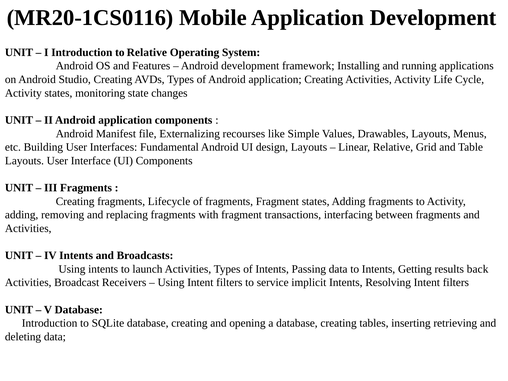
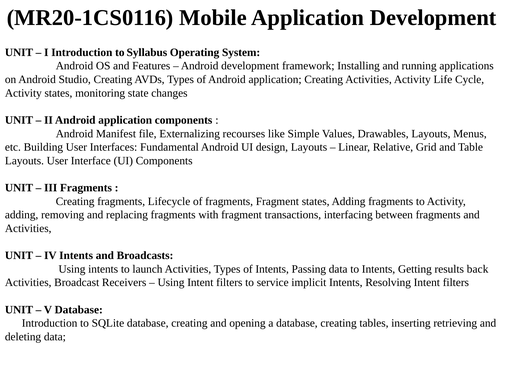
to Relative: Relative -> Syllabus (147, 52)
